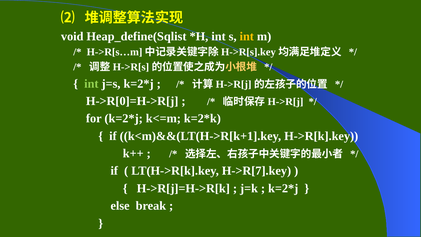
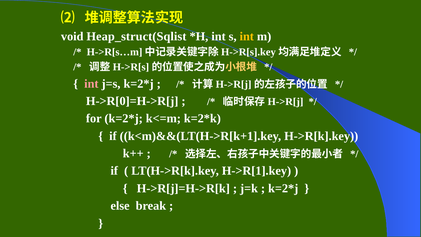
Heap_define(Sqlist: Heap_define(Sqlist -> Heap_struct(Sqlist (136, 36)
int colour: light green -> pink (91, 84)
H->R[7].key: H->R[7].key -> H->R[1].key (256, 171)
